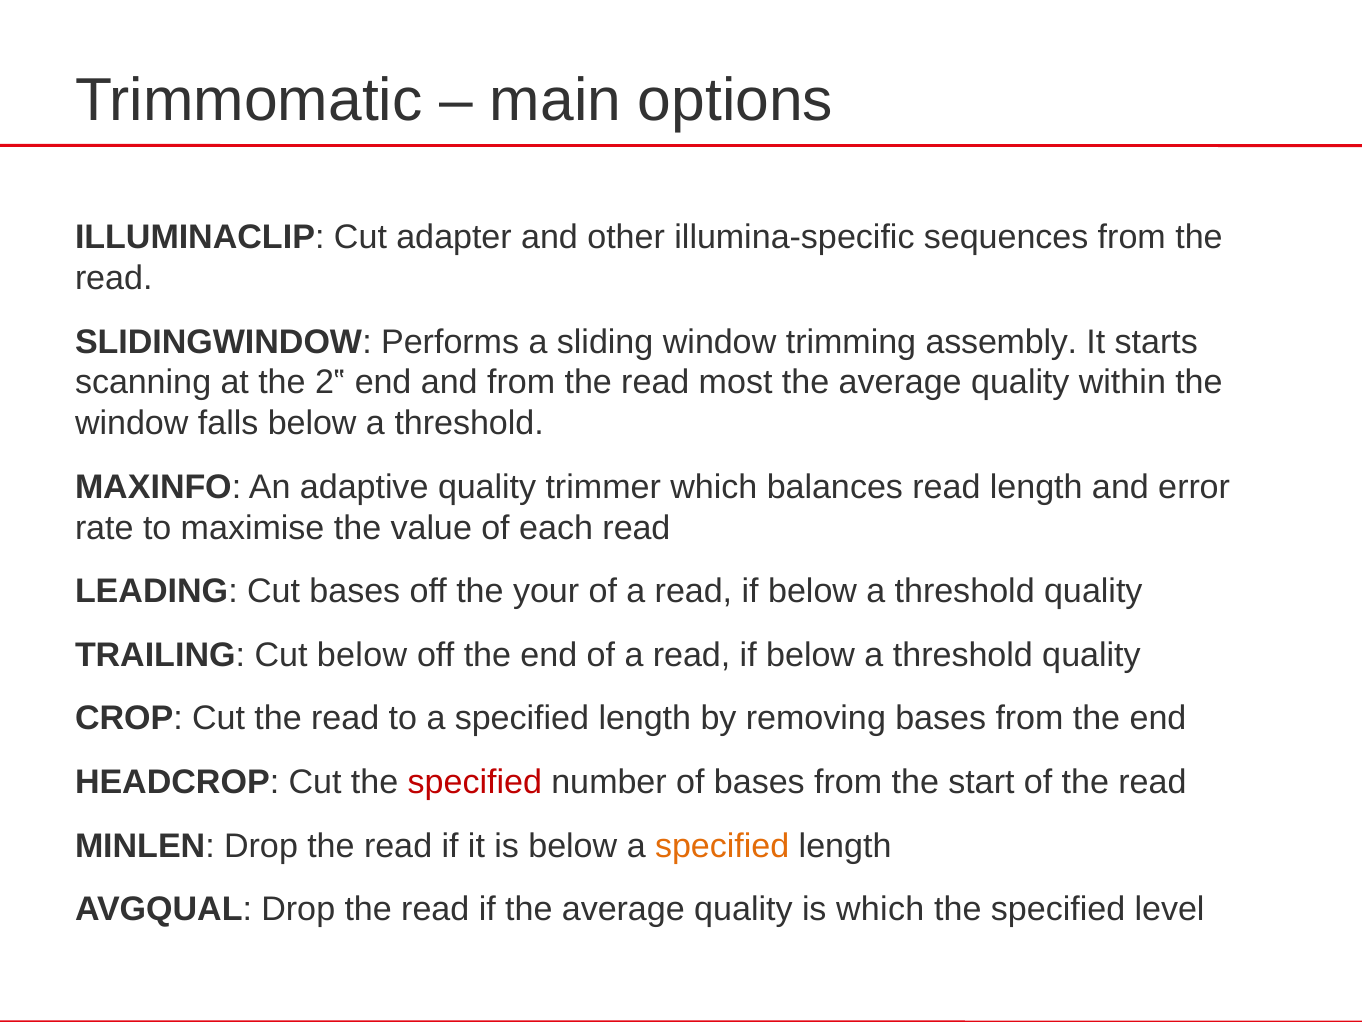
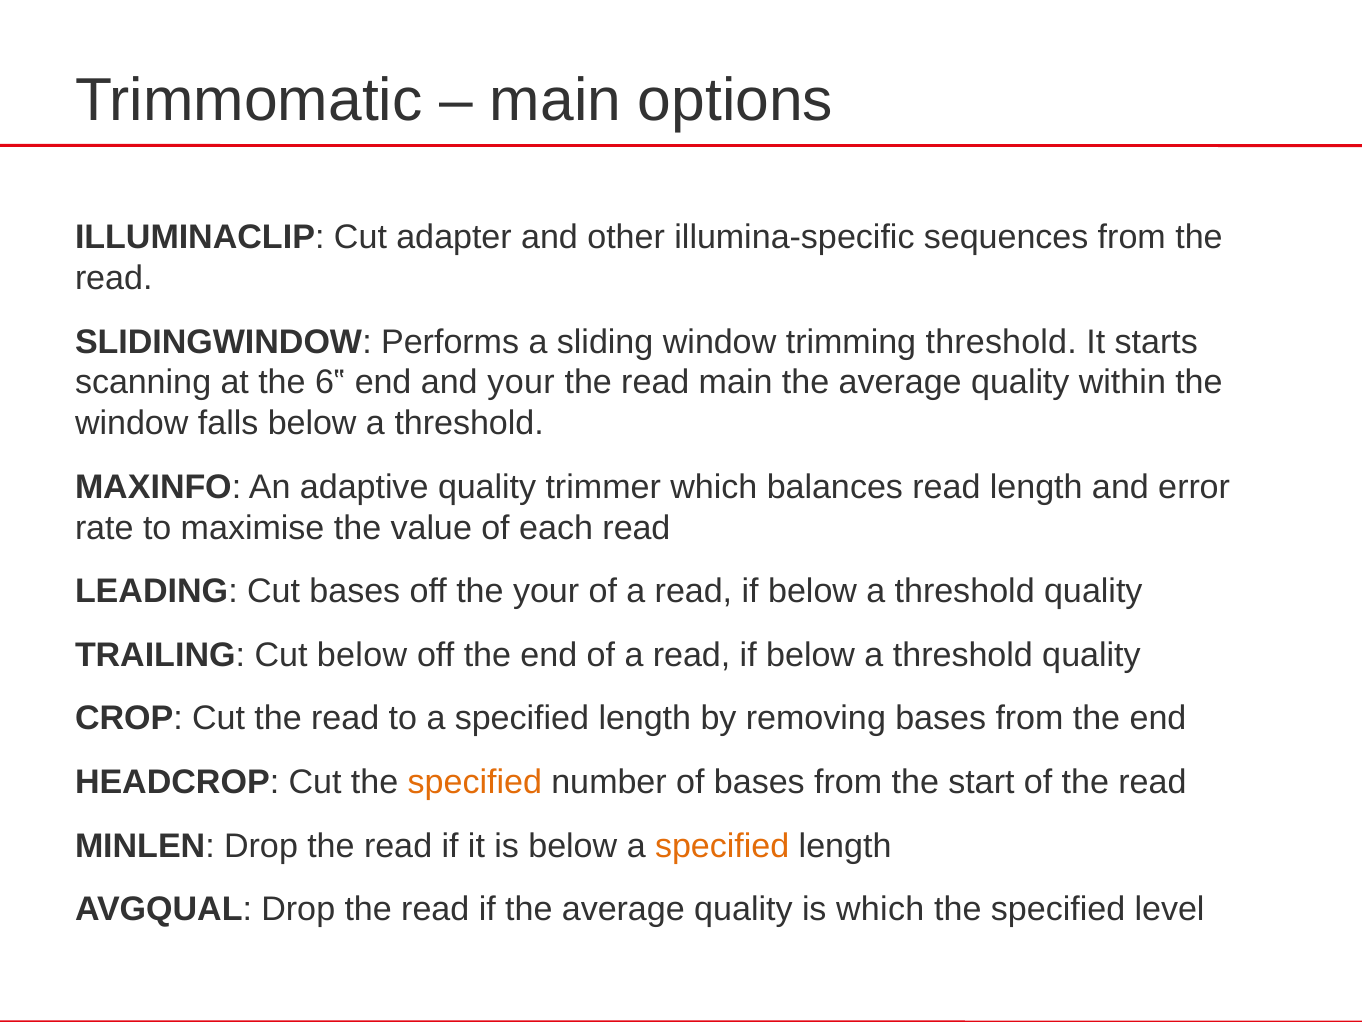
trimming assembly: assembly -> threshold (1001, 342)
2‟: 2‟ -> 6‟ (330, 383)
and from: from -> your (521, 383)
read most: most -> main (736, 383)
specified colour: red -> orange (475, 782)
